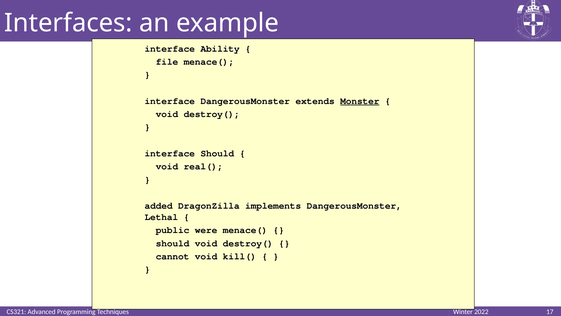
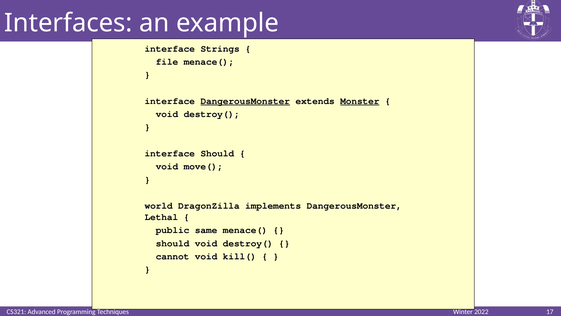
Ability: Ability -> Strings (220, 49)
DangerousMonster underline: none -> present (245, 101)
real(: real( -> move( (203, 166)
added: added -> world (159, 206)
were: were -> same (206, 230)
